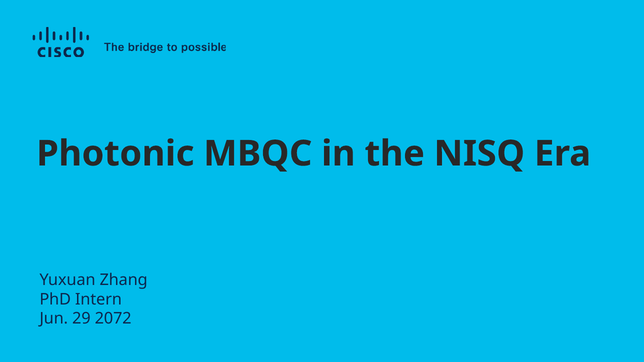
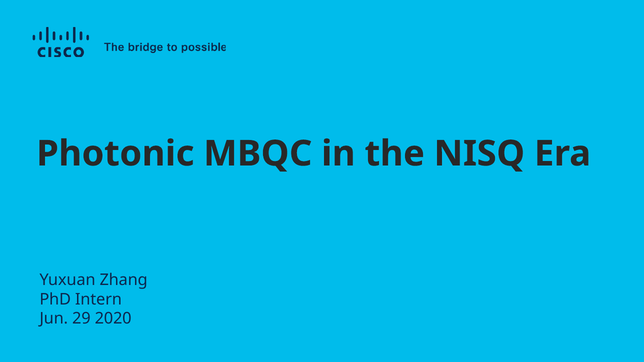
2072: 2072 -> 2020 (113, 319)
